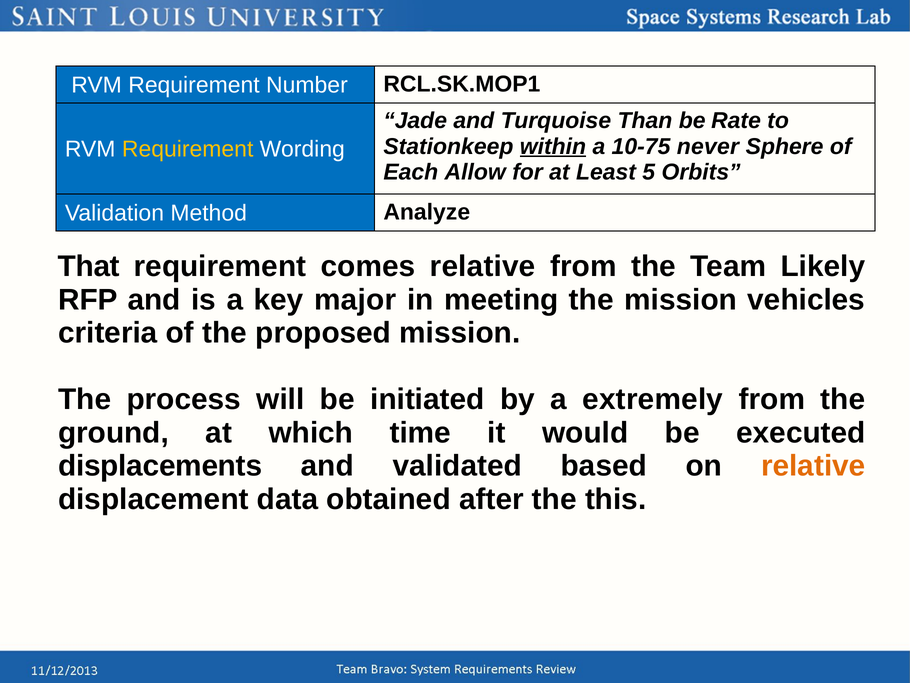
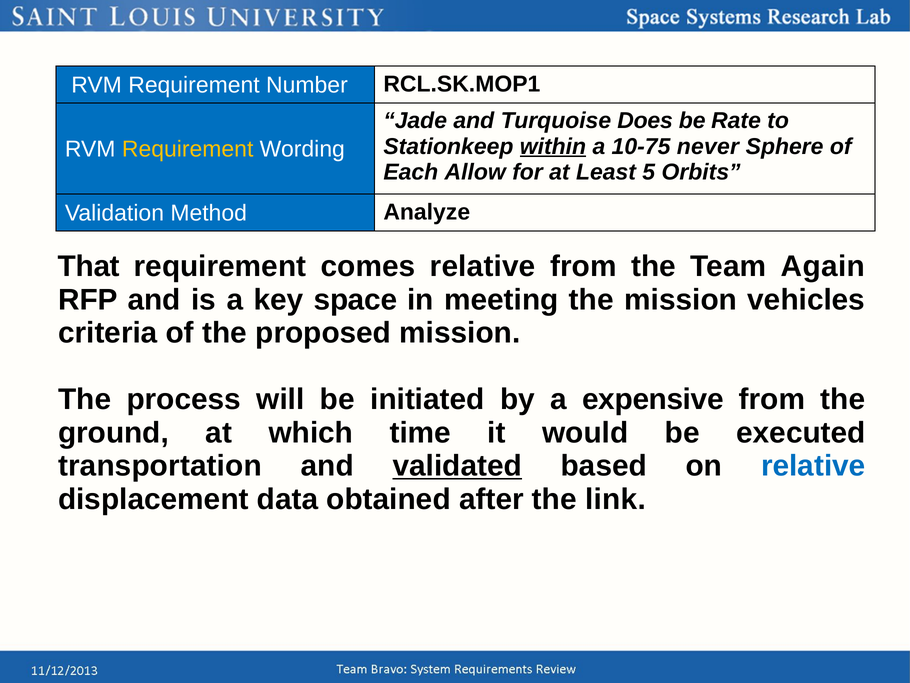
Than: Than -> Does (645, 121)
Likely: Likely -> Again (823, 266)
major: major -> space (355, 300)
extremely: extremely -> expensive (653, 399)
displacements: displacements -> transportation (160, 466)
validated underline: none -> present (457, 466)
relative colour: orange -> blue (813, 466)
this: this -> link (616, 499)
